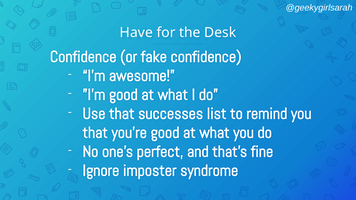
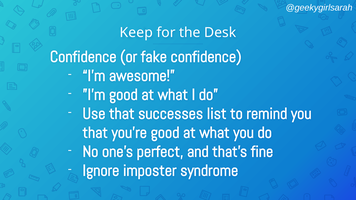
Have: Have -> Keep (136, 33)
